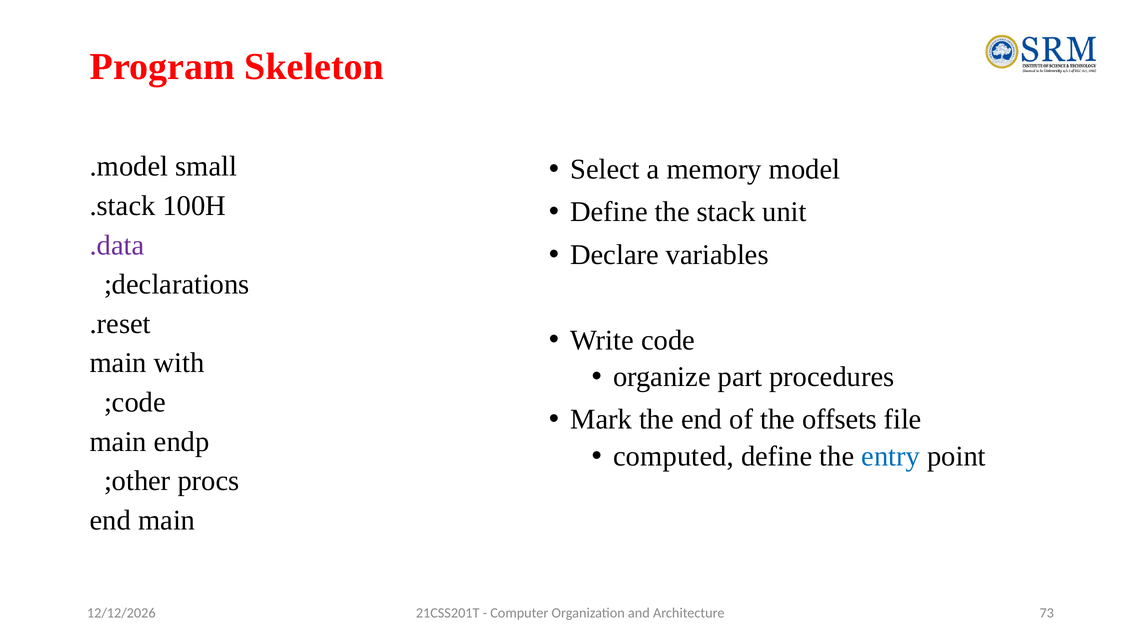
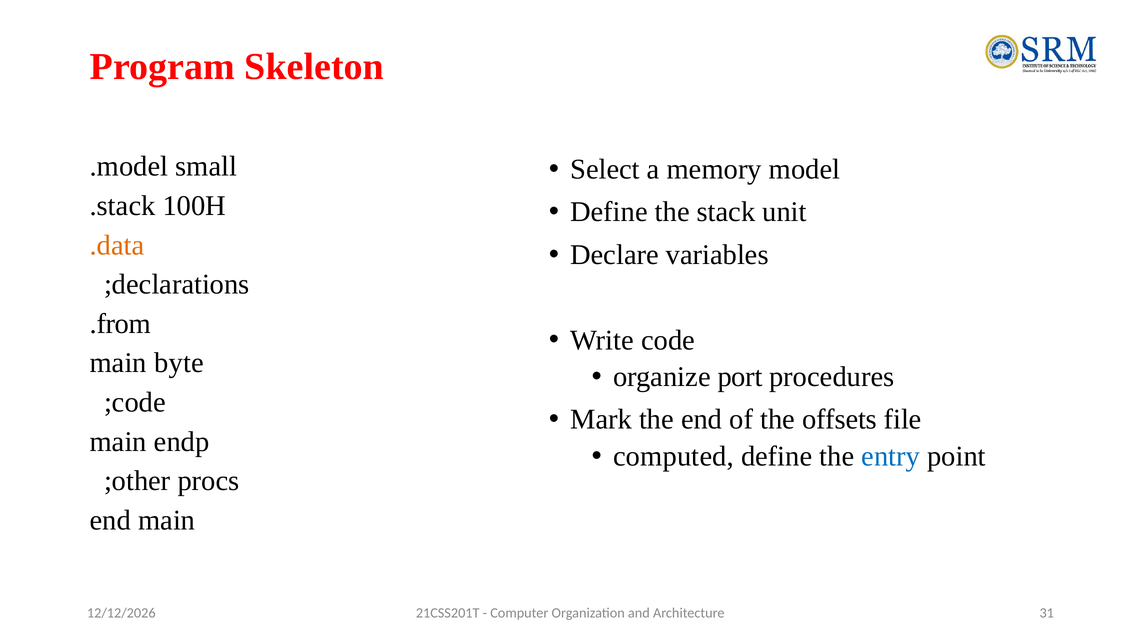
.data colour: purple -> orange (117, 245)
.reset: .reset -> .from (120, 324)
with: with -> byte (179, 363)
part: part -> port (740, 377)
73: 73 -> 31 (1047, 613)
